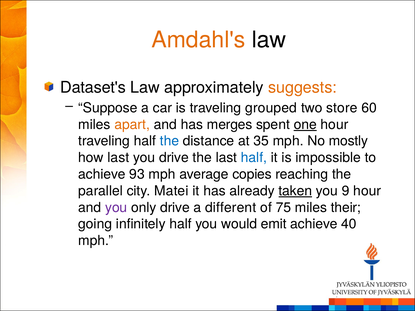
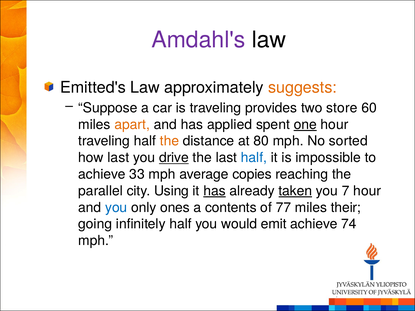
Amdahl's colour: orange -> purple (198, 40)
Dataset's: Dataset's -> Emitted's (93, 87)
grouped: grouped -> provides (271, 108)
merges: merges -> applied (230, 125)
the colour: blue -> orange (169, 141)
35: 35 -> 80 (261, 141)
mostly: mostly -> sorted (348, 141)
drive underline: none -> present (174, 158)
93: 93 -> 33 (137, 174)
Matei: Matei -> Using (172, 191)
has underline: none -> present (214, 191)
9: 9 -> 7 (346, 191)
you colour: purple -> blue (116, 208)
only drive: drive -> ones (175, 208)
different: different -> contents (231, 208)
75: 75 -> 77 (283, 208)
40: 40 -> 74 (349, 224)
